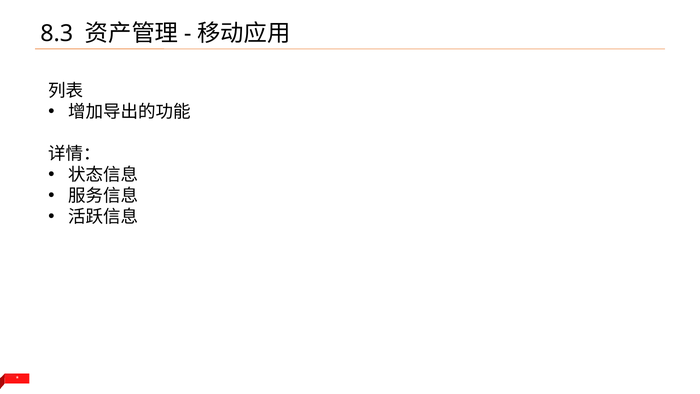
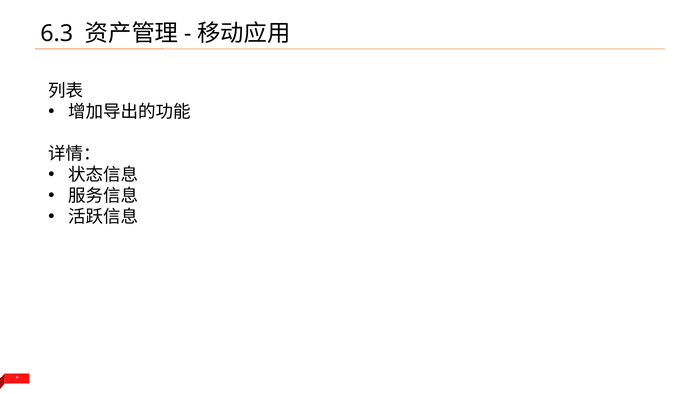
8.3: 8.3 -> 6.3 (57, 33)
